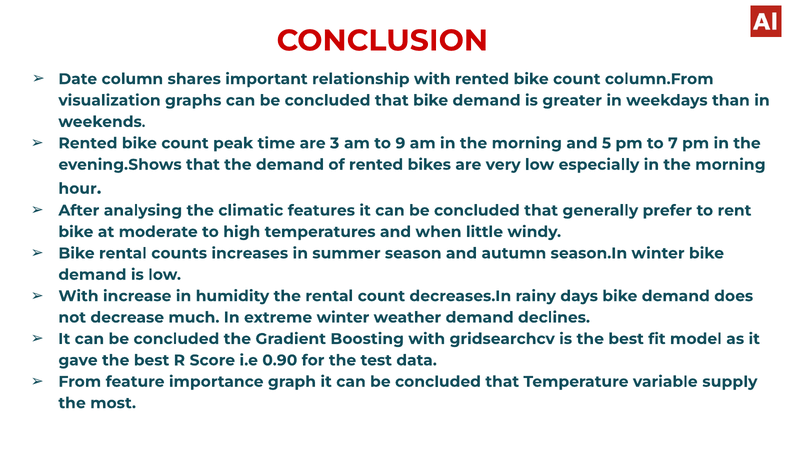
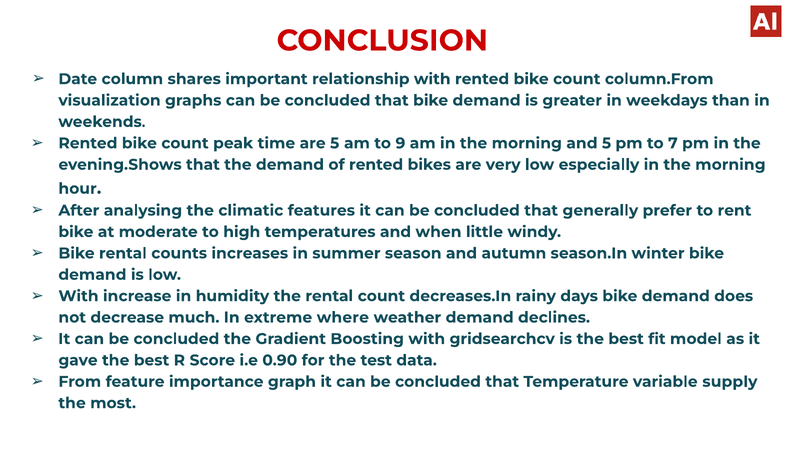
are 3: 3 -> 5 (335, 143)
extreme winter: winter -> where (343, 317)
